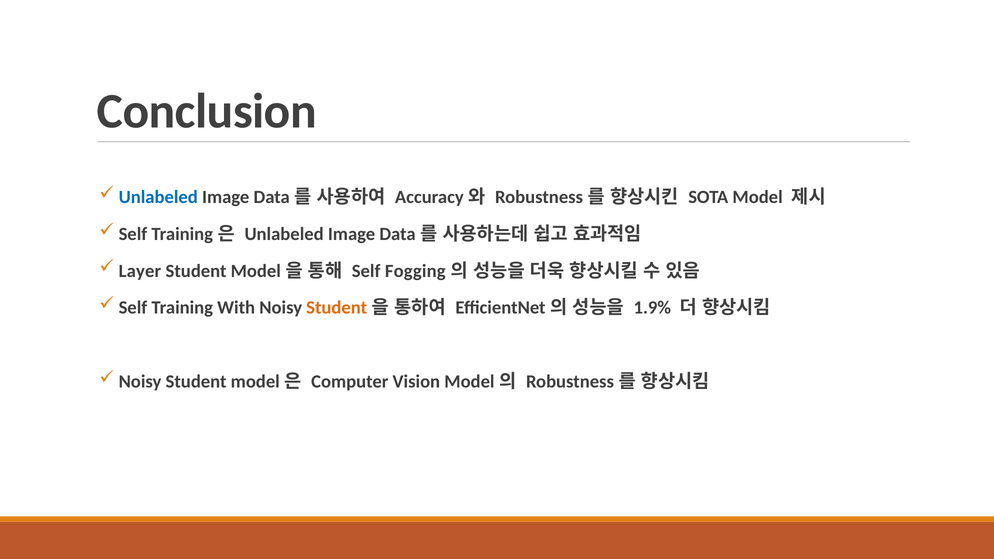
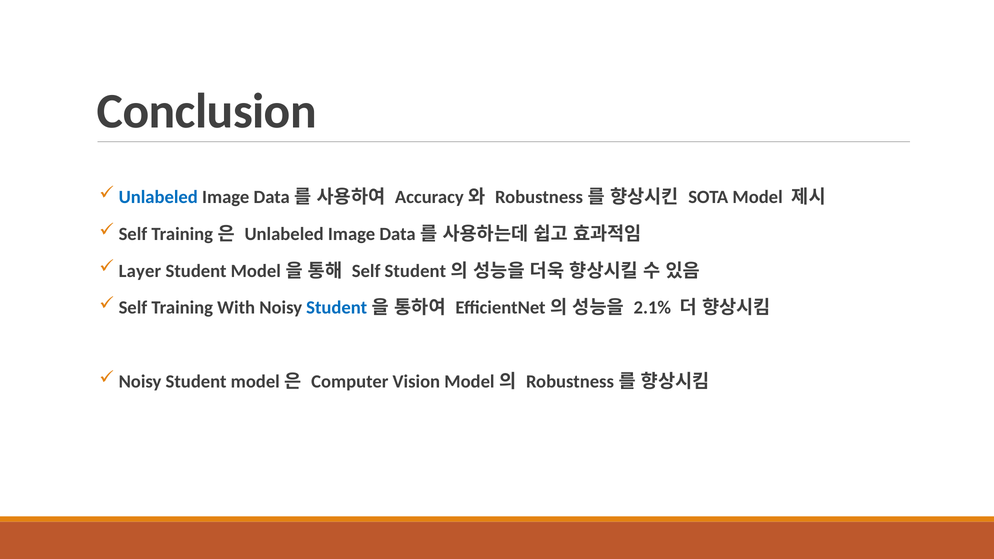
Self Fogging: Fogging -> Student (415, 271)
Student colour: orange -> blue (337, 308)
1.9%: 1.9% -> 2.1% (652, 308)
